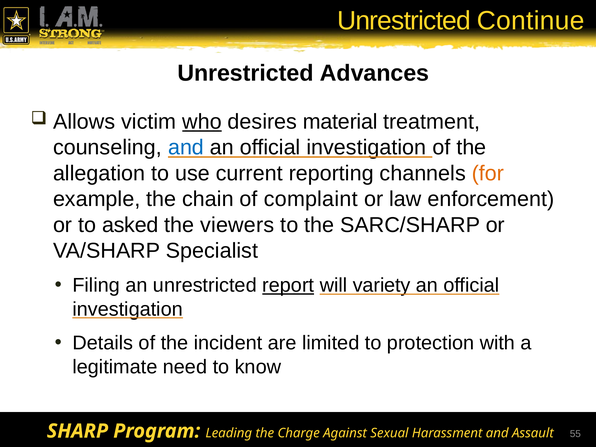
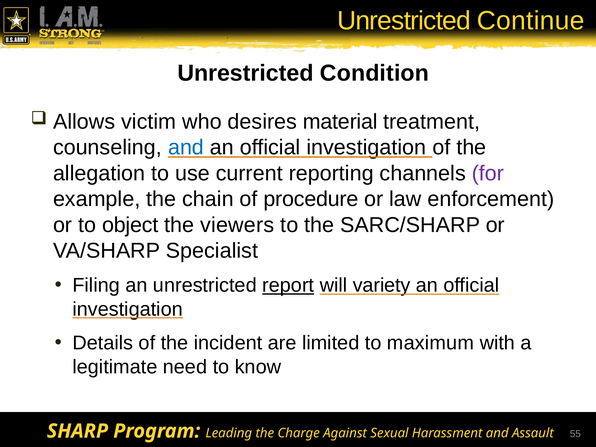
Advances: Advances -> Condition (374, 73)
who underline: present -> none (202, 122)
for colour: orange -> purple (488, 173)
complaint: complaint -> procedure (311, 199)
asked: asked -> object (130, 225)
protection: protection -> maximum (430, 343)
